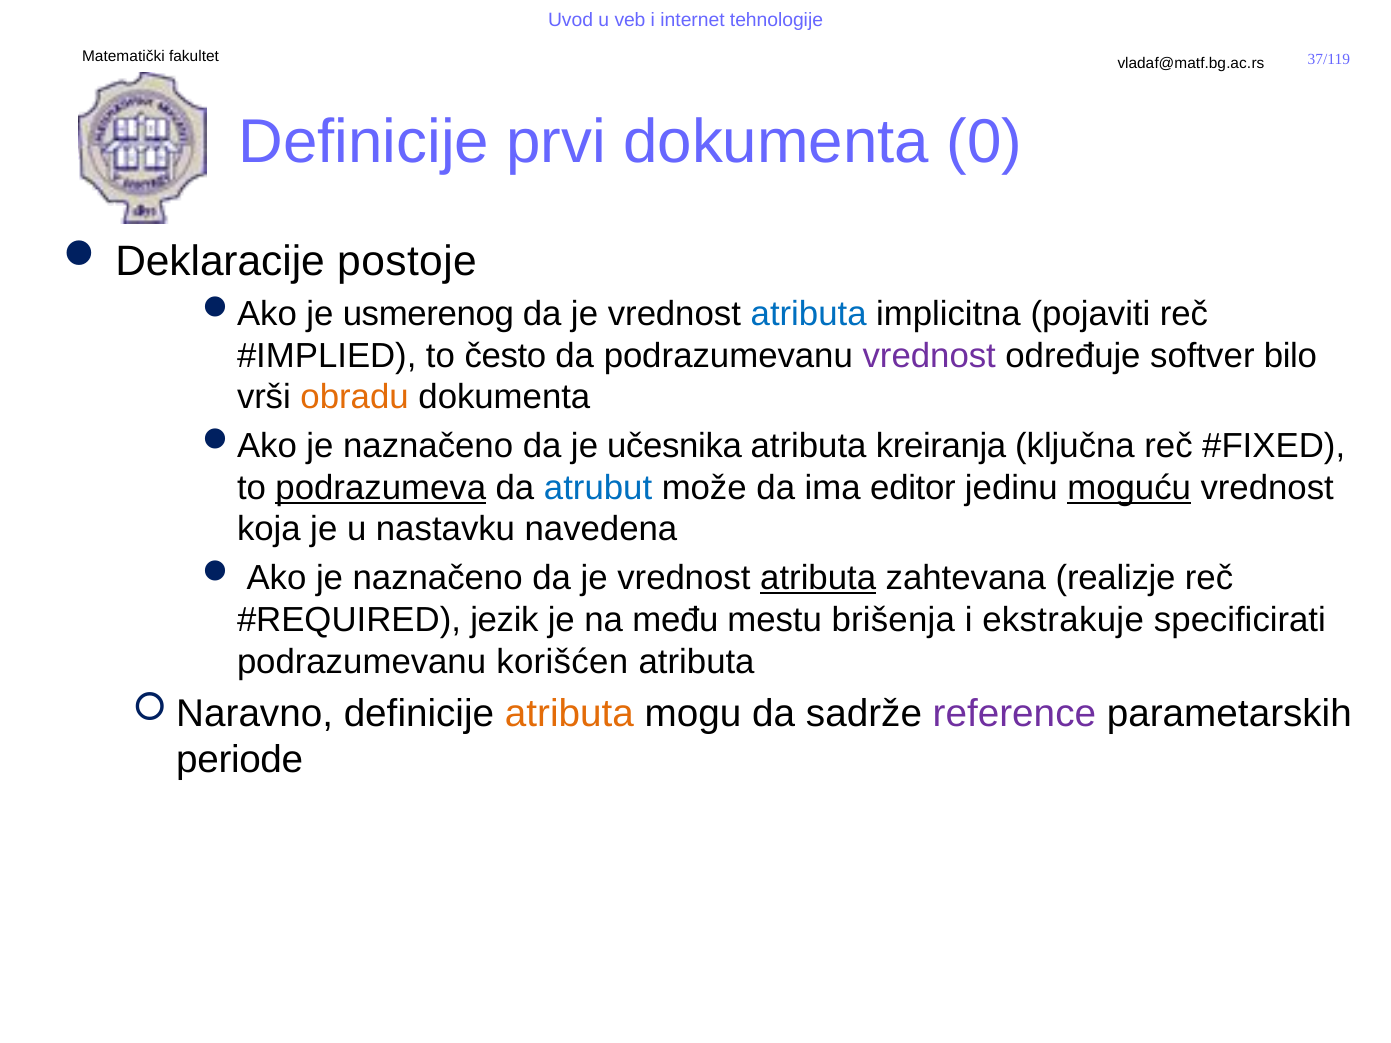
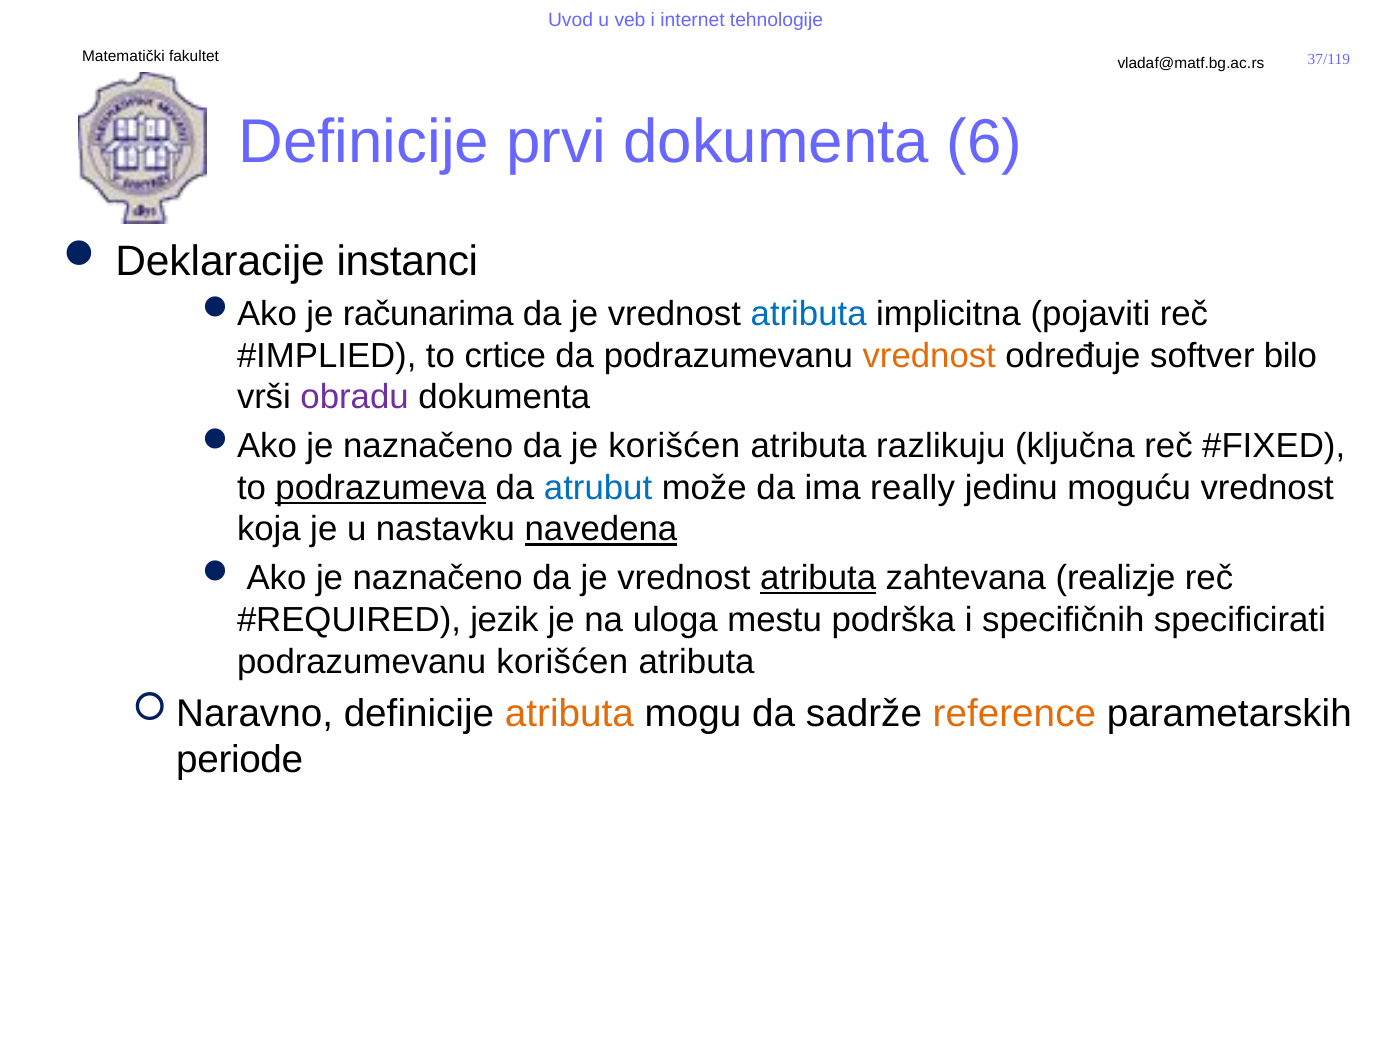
0: 0 -> 6 (984, 142)
postoje: postoje -> instanci (407, 261)
usmerenog: usmerenog -> računarima (428, 314)
često: često -> crtice (505, 356)
vrednost colour: purple -> orange (929, 356)
obradu colour: orange -> purple (355, 397)
je učesnika: učesnika -> korišćen (674, 446)
kreiranja: kreiranja -> razlikuju (941, 446)
editor: editor -> really (913, 488)
moguću underline: present -> none (1129, 488)
navedena underline: none -> present (601, 530)
među: među -> uloga (675, 620)
brišenja: brišenja -> podrška (893, 620)
ekstrakuje: ekstrakuje -> specifičnih (1063, 620)
reference colour: purple -> orange (1014, 714)
